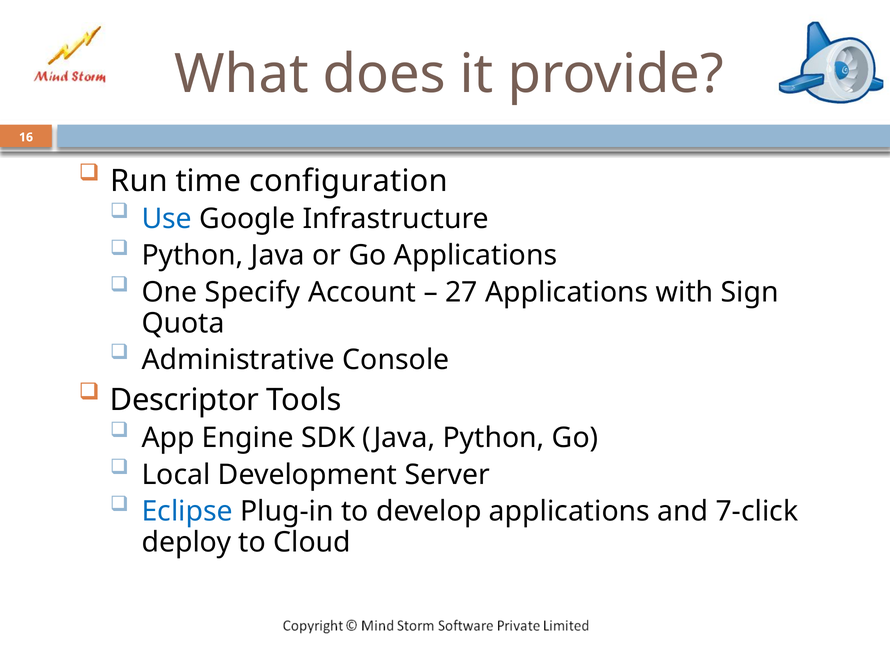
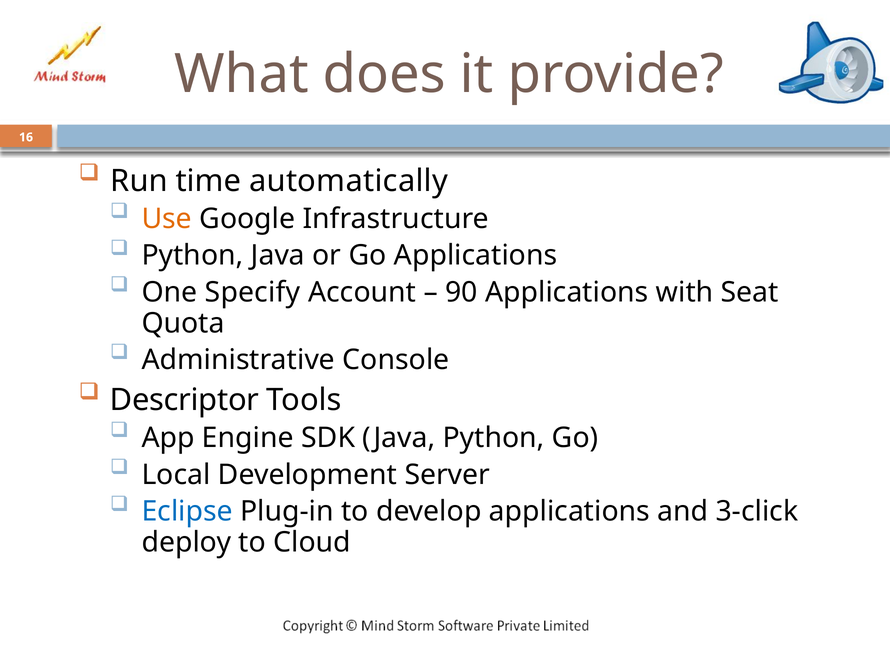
configuration: configuration -> automatically (348, 181)
Use colour: blue -> orange (167, 219)
27: 27 -> 90 (461, 292)
Sign: Sign -> Seat (750, 292)
7-click: 7-click -> 3-click (757, 511)
